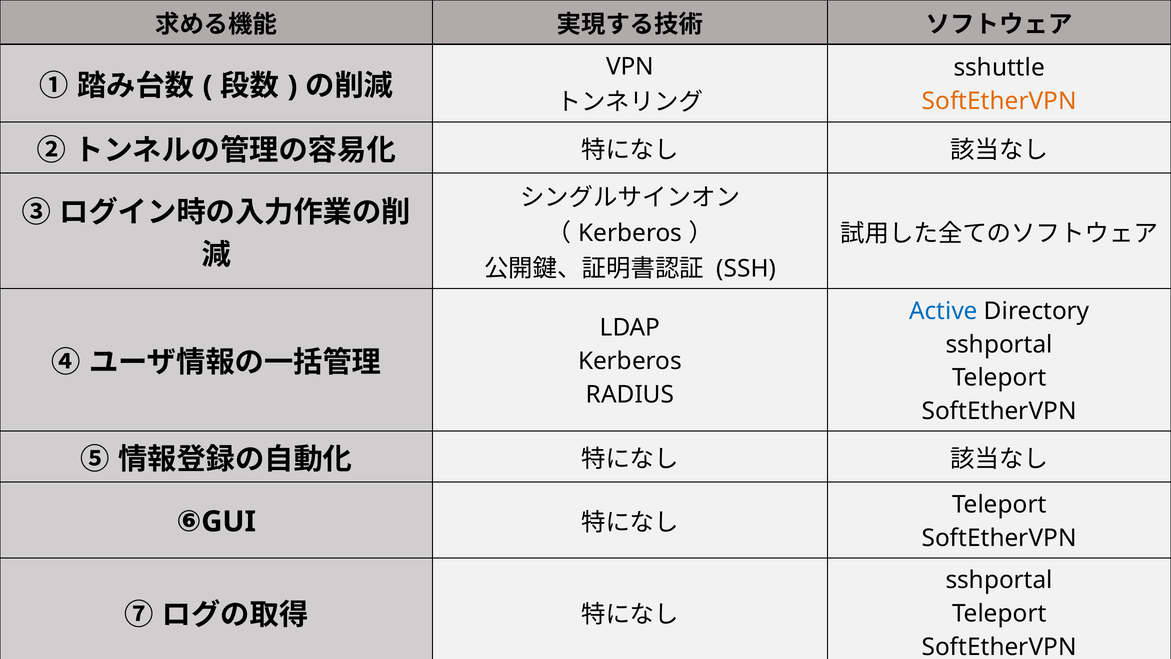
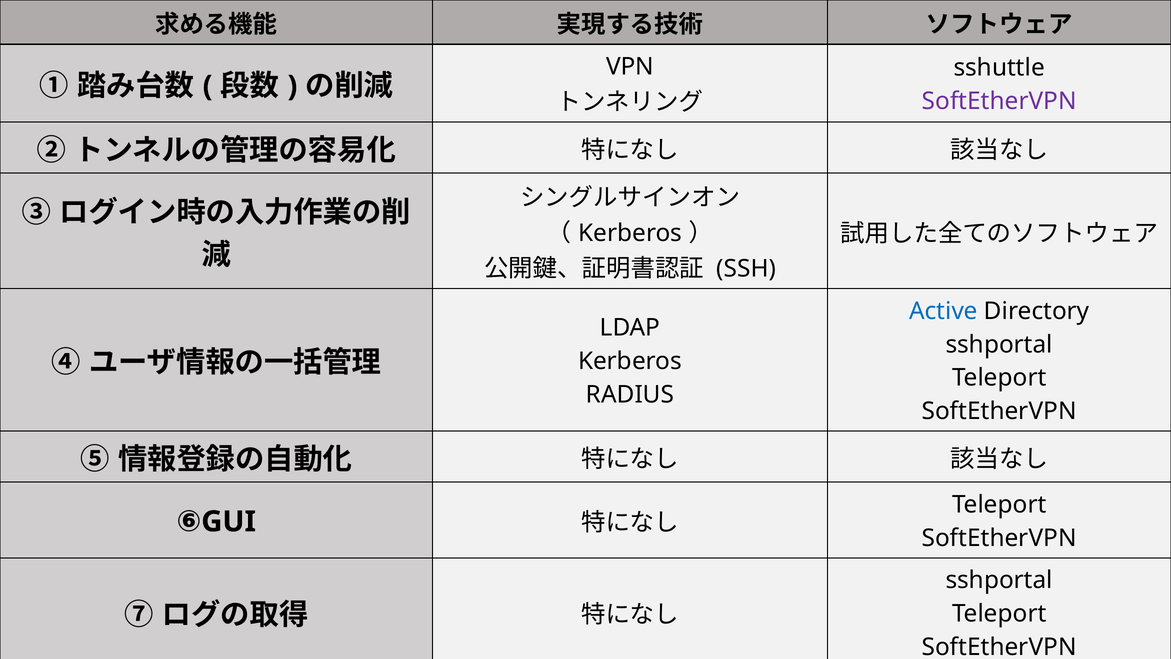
SoftEtherVPN colour: orange -> purple (999, 101)
